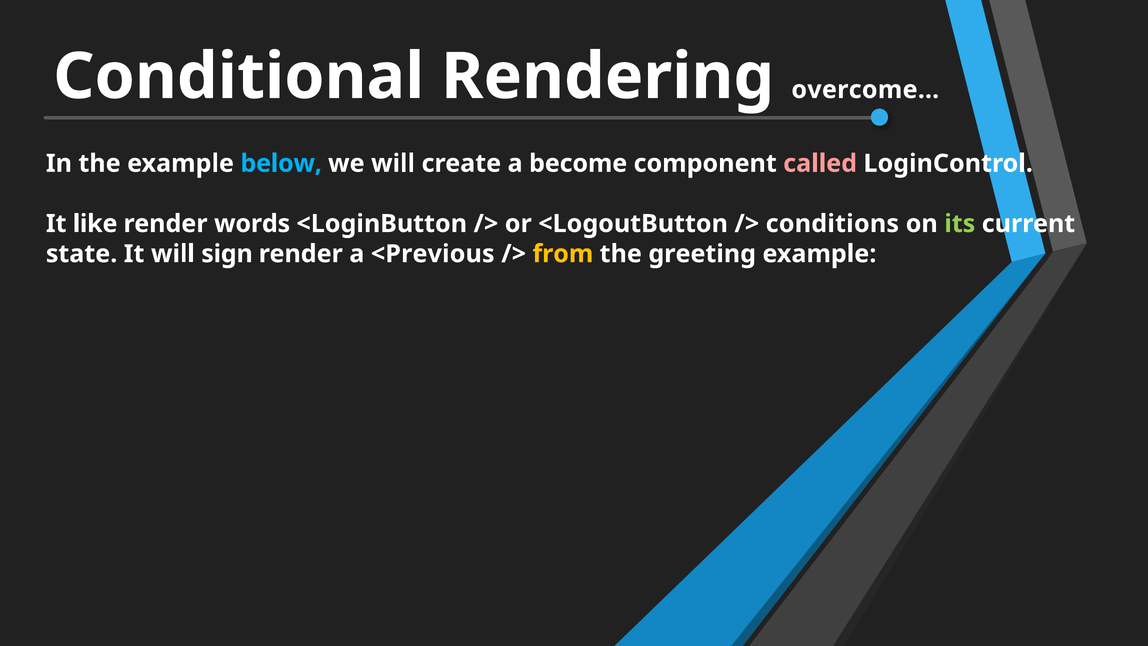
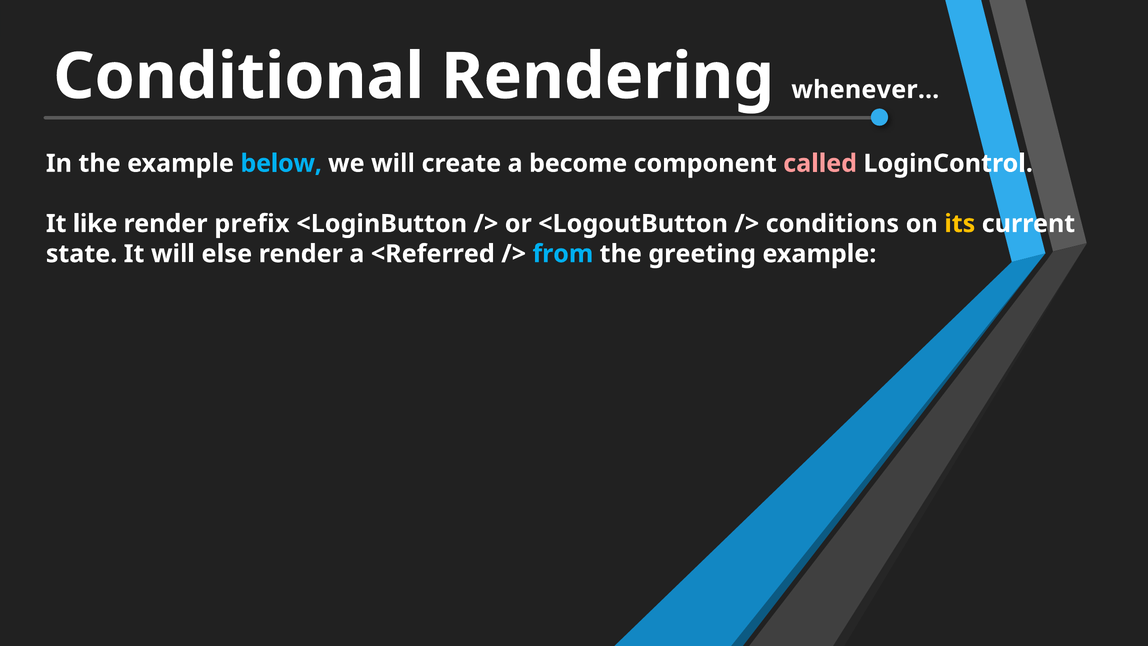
overcome…: overcome… -> whenever… (865, 90)
words: words -> prefix (252, 224)
its colour: light green -> yellow (960, 224)
sign: sign -> else (227, 254)
<Previous: <Previous -> <Referred (433, 254)
from colour: yellow -> light blue (563, 254)
